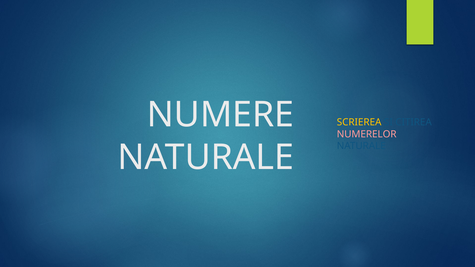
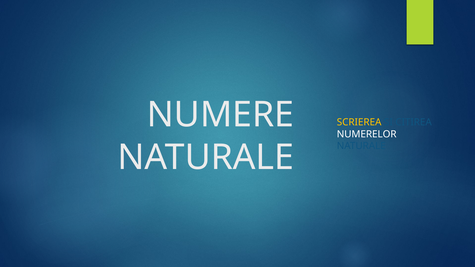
NUMERELOR colour: pink -> white (367, 134)
